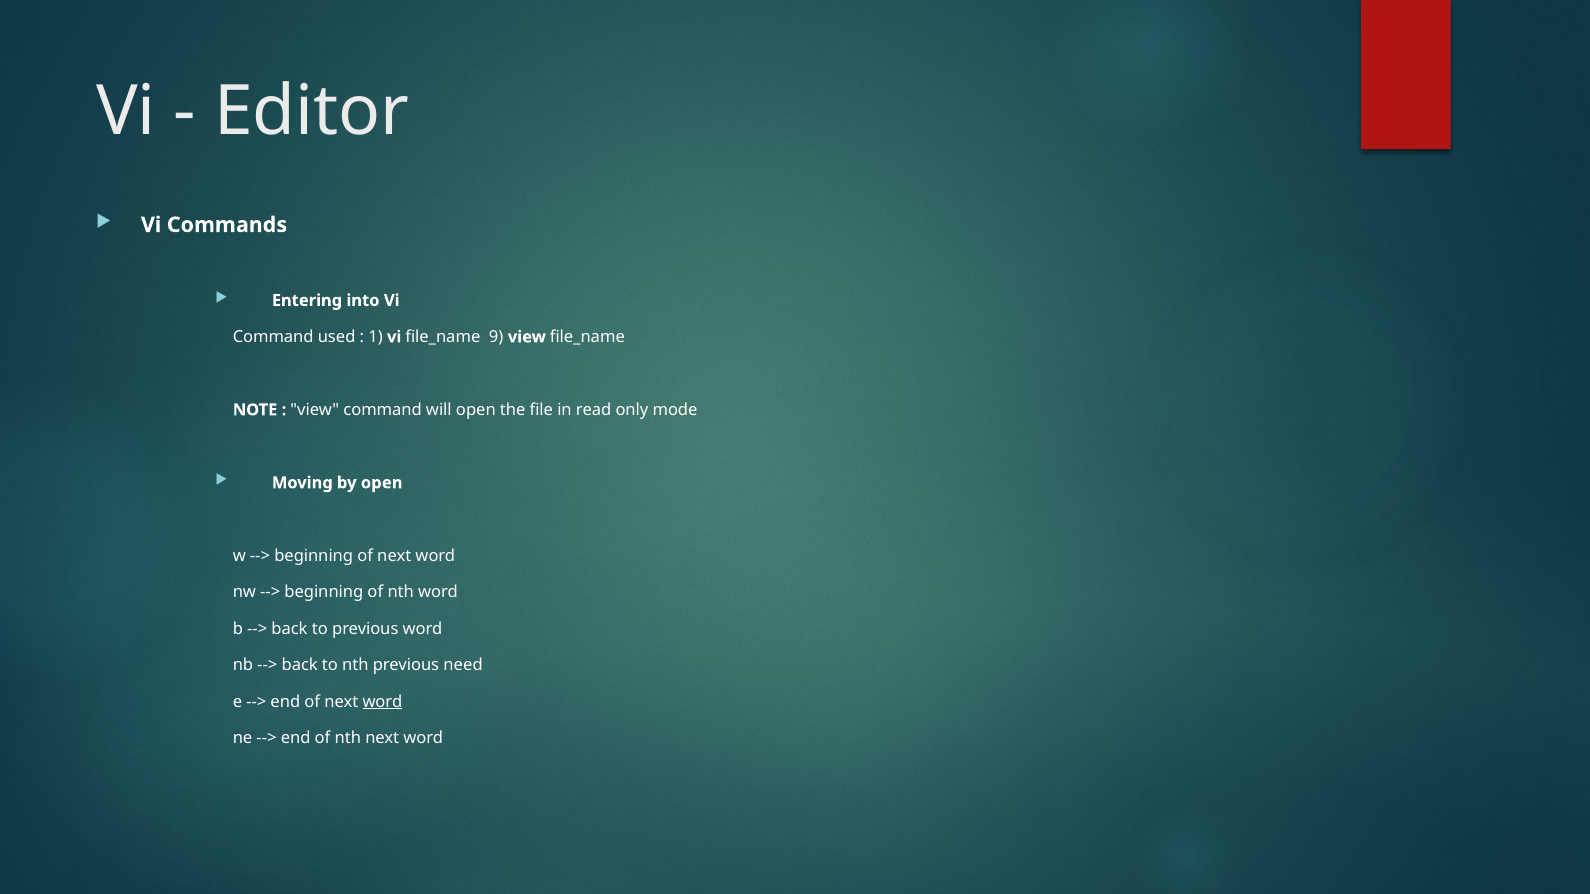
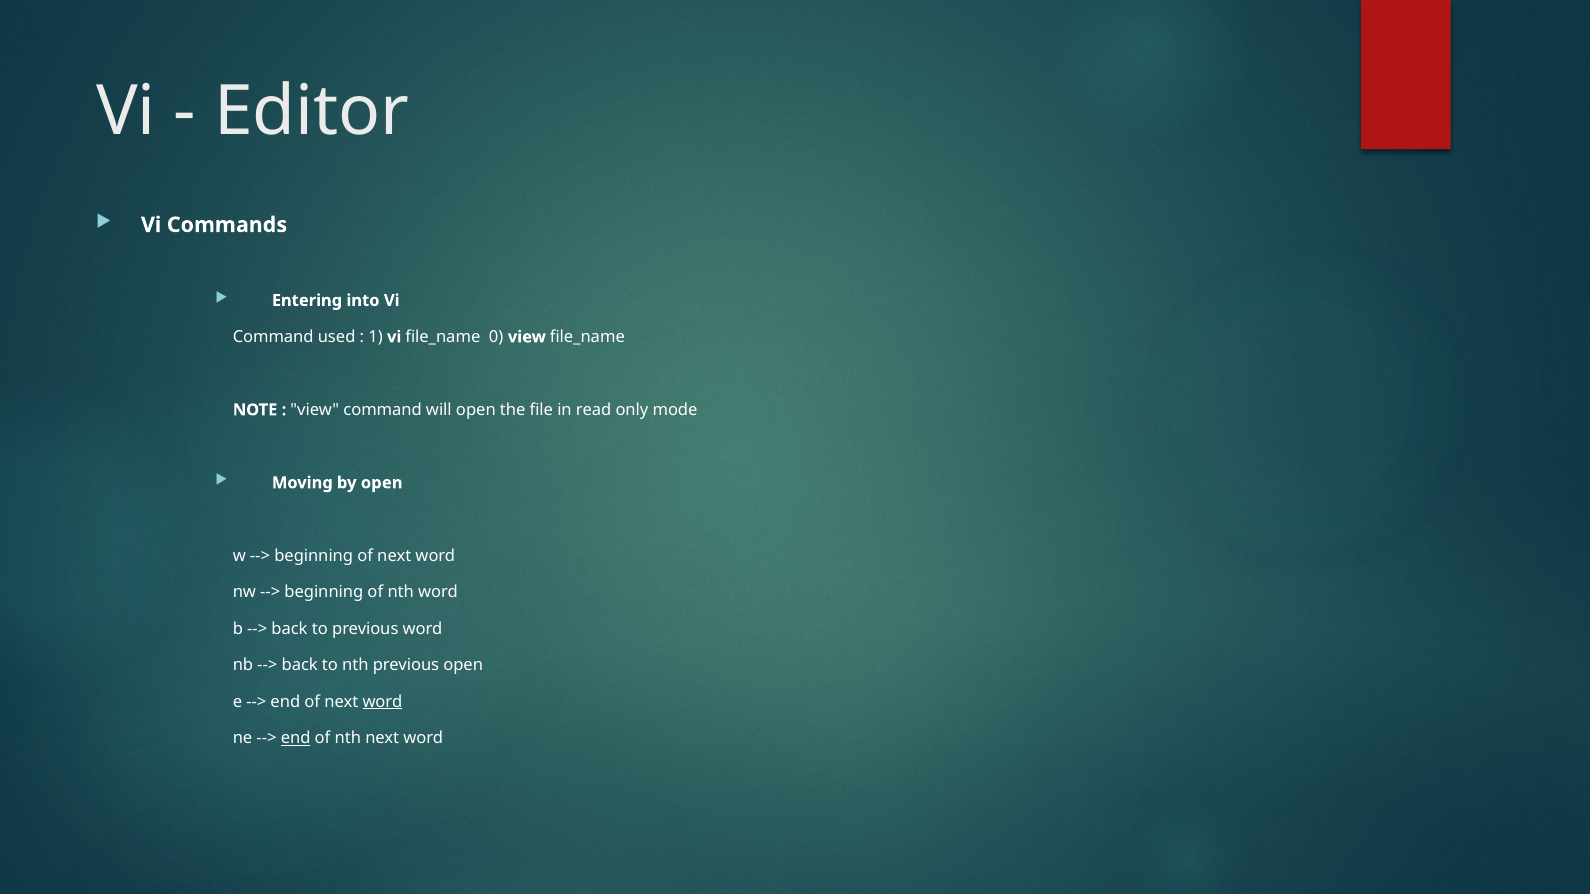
9: 9 -> 0 (496, 337)
previous need: need -> open (463, 665)
end underline: none -> present (296, 738)
